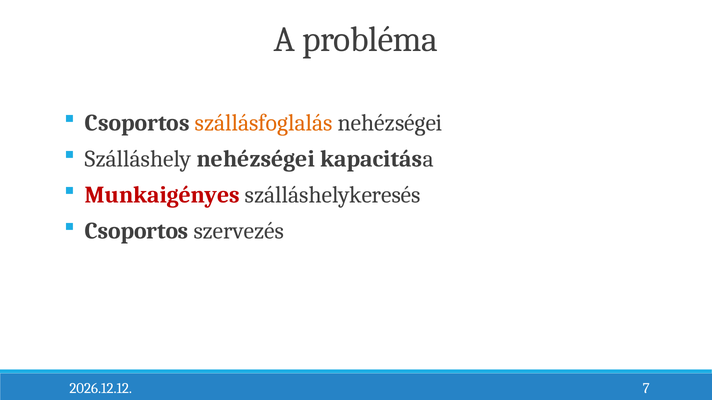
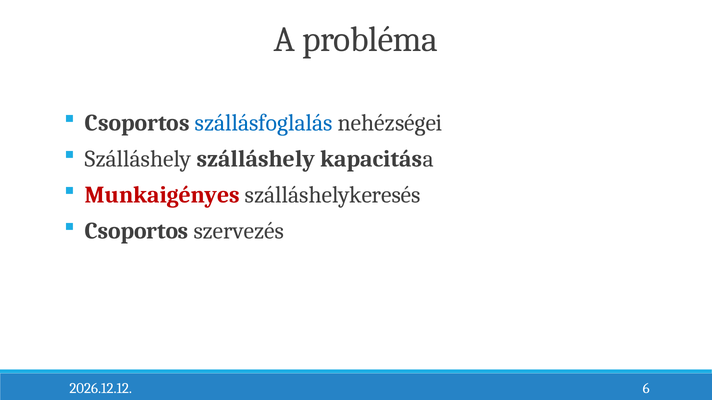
szállásfoglalás colour: orange -> blue (264, 123)
Szálláshely nehézségei: nehézségei -> szálláshely (256, 159)
7: 7 -> 6 (646, 389)
